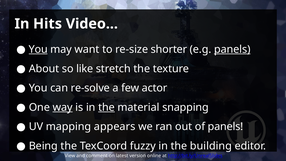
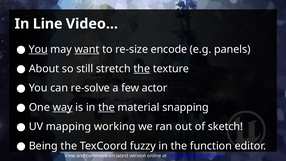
Hits: Hits -> Line (48, 24)
want underline: none -> present (87, 49)
shorter: shorter -> encode (169, 49)
panels underline: present -> none (232, 49)
like: like -> still (85, 69)
the underline: none -> present (142, 69)
appears: appears -> working (115, 127)
of panels: panels -> sketch (225, 127)
building: building -> function (211, 146)
